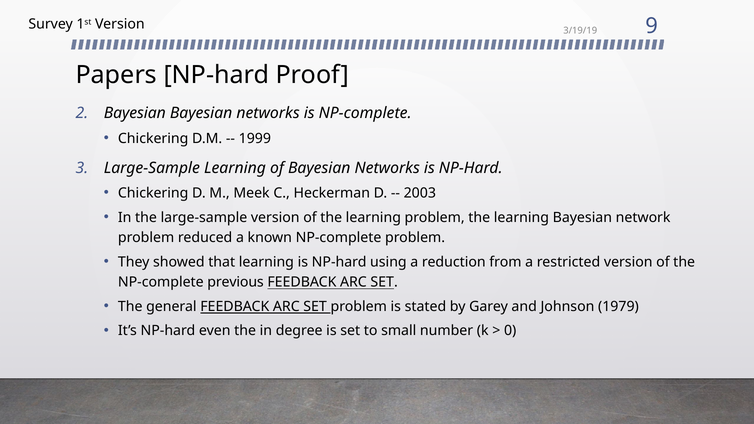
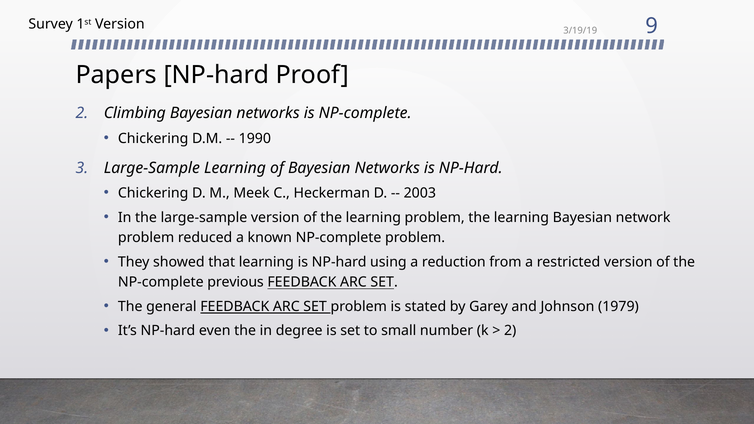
Bayesian: Bayesian -> Climbing (135, 113)
1999: 1999 -> 1990 (255, 138)
0: 0 -> 2 (510, 331)
